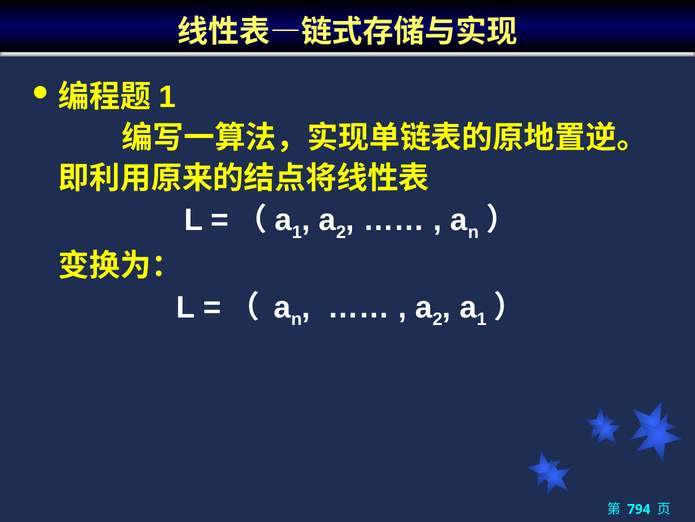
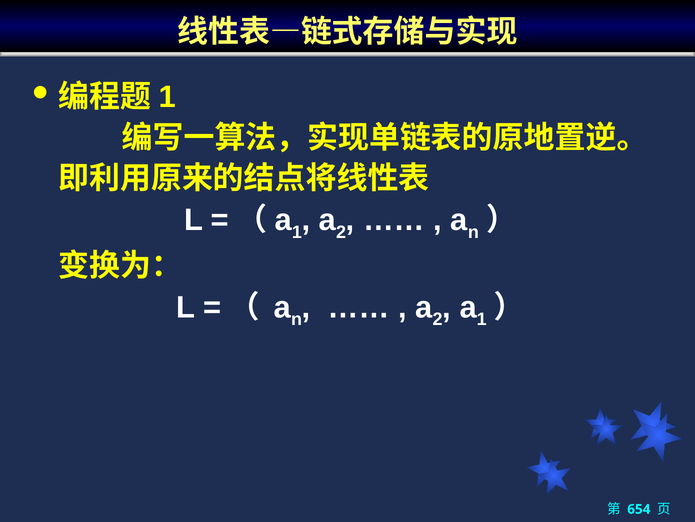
794: 794 -> 654 (639, 509)
